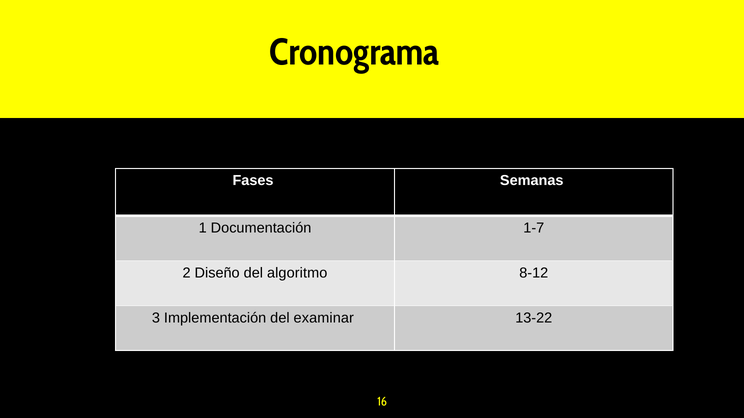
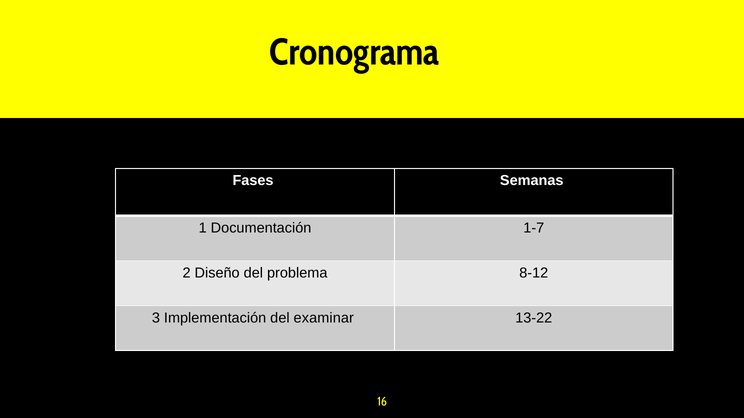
algoritmo: algoritmo -> problema (297, 273)
